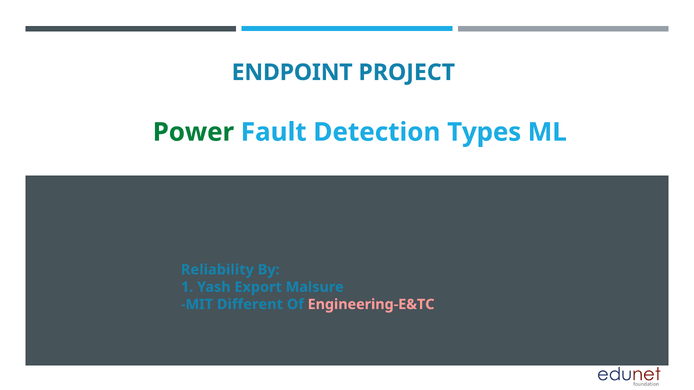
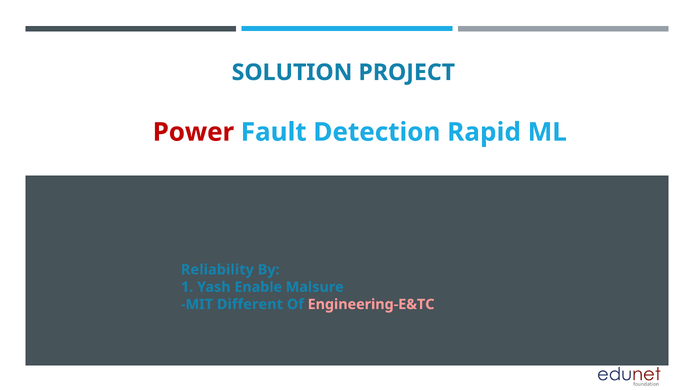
ENDPOINT: ENDPOINT -> SOLUTION (292, 72)
Power colour: green -> red (193, 132)
Types: Types -> Rapid (484, 132)
Export: Export -> Enable (258, 287)
